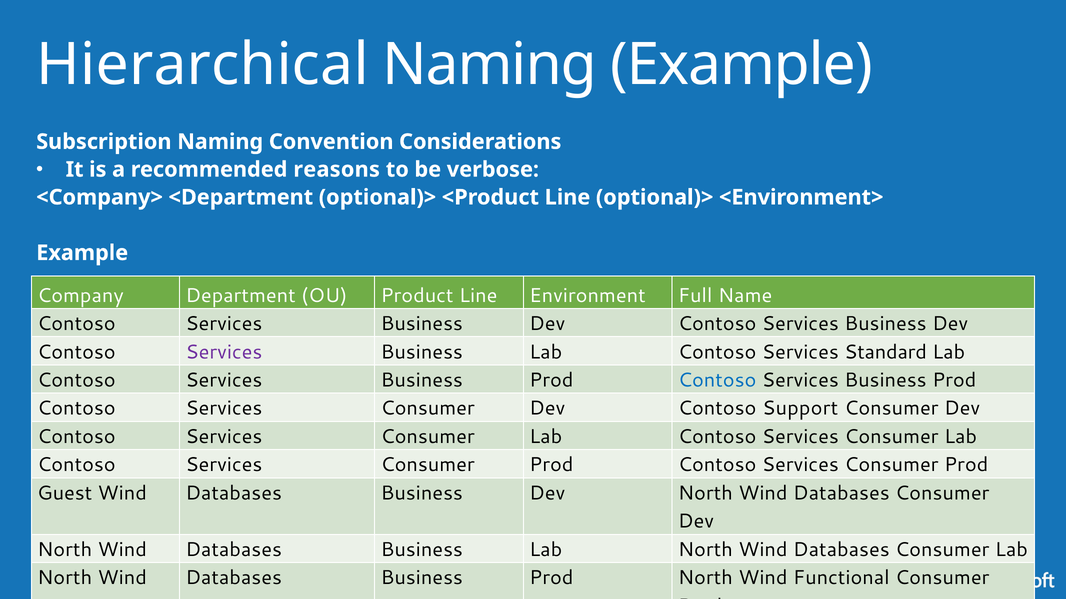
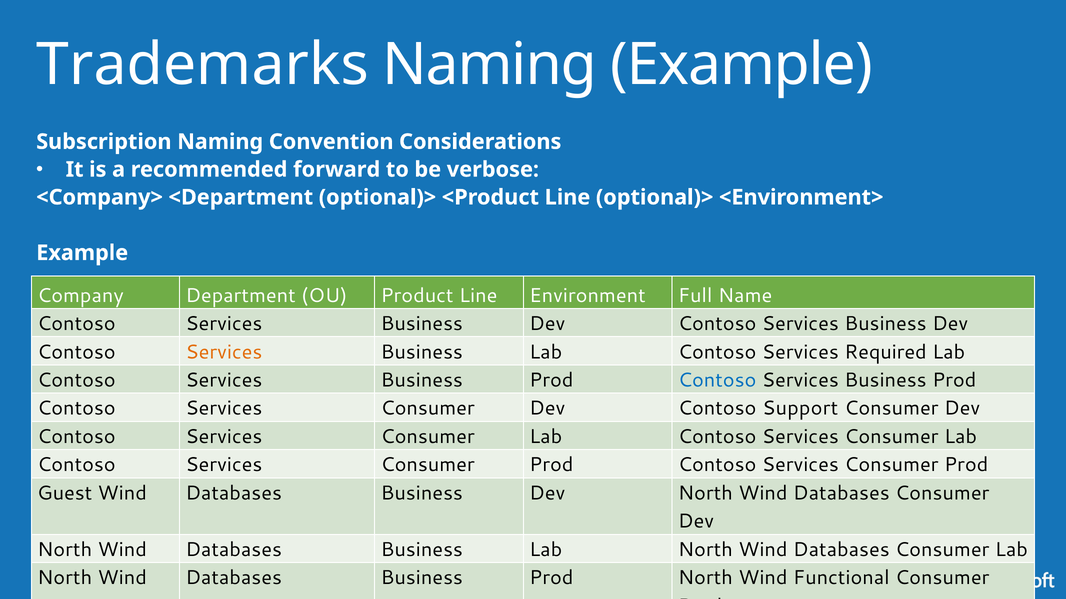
Hierarchical: Hierarchical -> Trademarks (203, 65)
reasons: reasons -> forward (337, 170)
Services colour: purple -> orange (224, 352)
Standard: Standard -> Required (885, 352)
